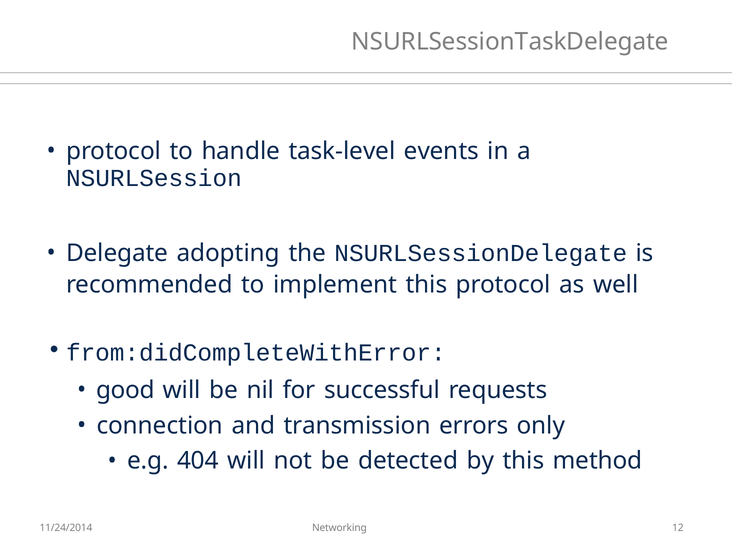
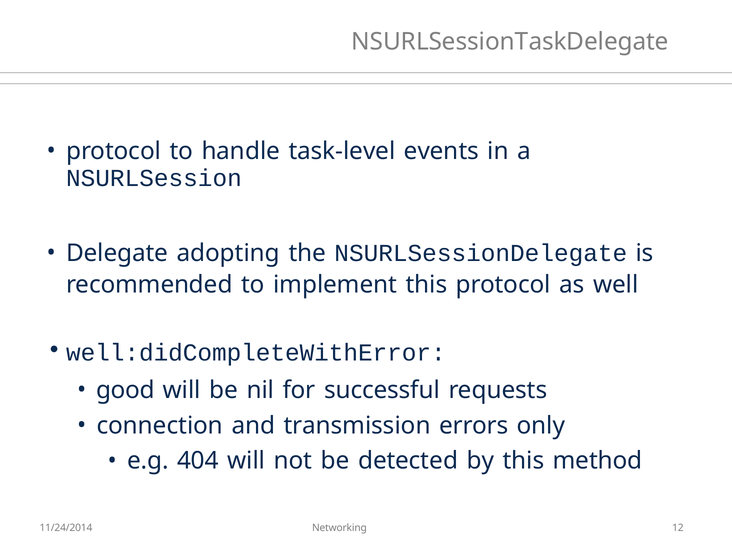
from:didCompleteWithError: from:didCompleteWithError -> well:didCompleteWithError (256, 353)
